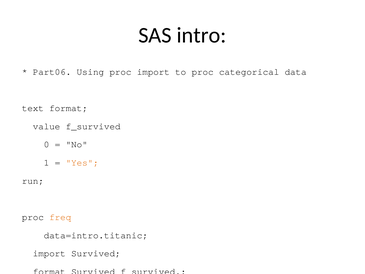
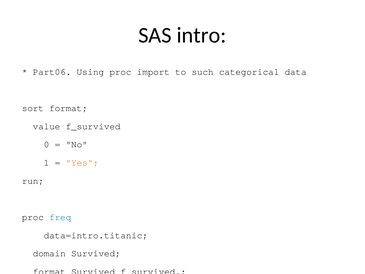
to proc: proc -> such (203, 72)
text: text -> sort (33, 108)
freq colour: orange -> blue (60, 217)
import: import -> domain (49, 253)
